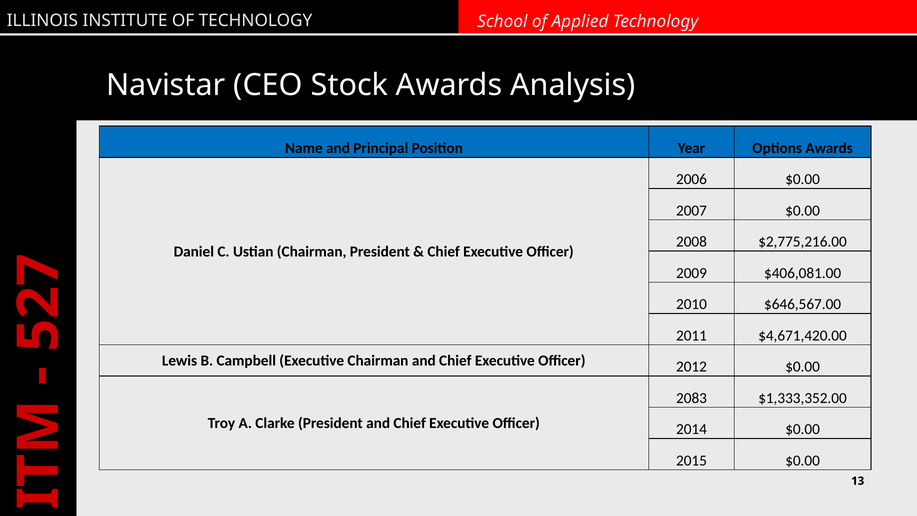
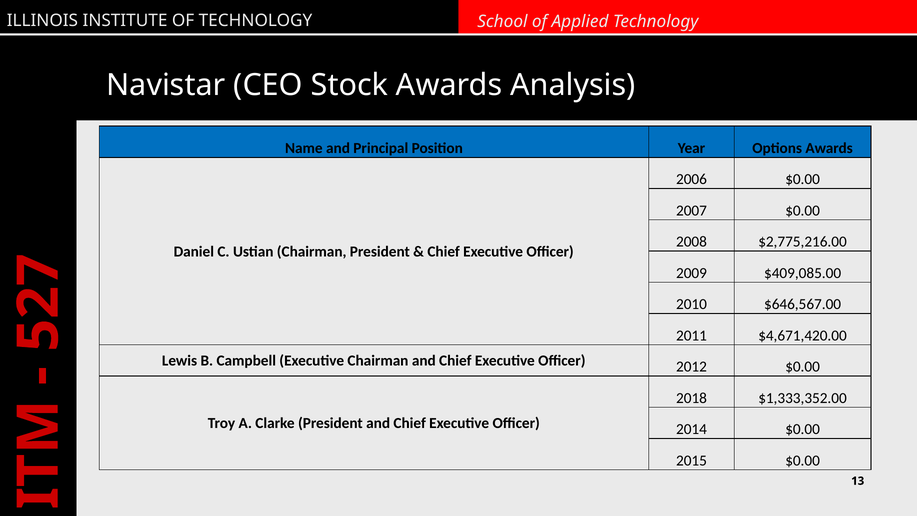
$406,081.00: $406,081.00 -> $409,085.00 (803, 273)
2083: 2083 -> 2018 (692, 398)
